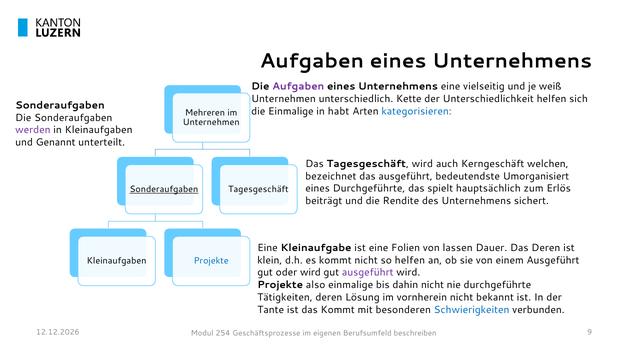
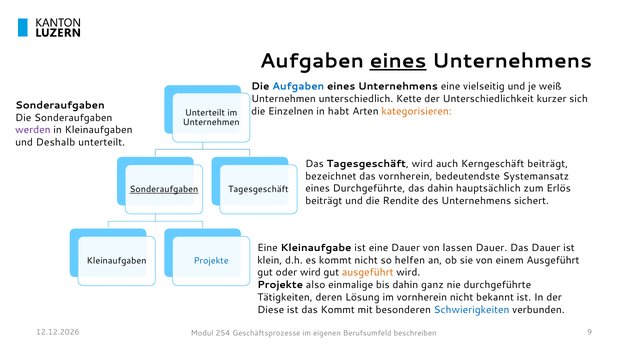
eines underline: none -> present (398, 61)
Aufgaben colour: purple -> blue (298, 86)
Unterschiedlichkeit helfen: helfen -> kurzer (552, 99)
die Einmalige: Einmalige -> Einzelnen (291, 111)
kategorisieren colour: blue -> orange (417, 111)
Mehreren: Mehreren -> Unterteilt (205, 113)
Genannt: Genannt -> Deshalb (56, 142)
Kerngeschäft welchen: welchen -> beiträgt (548, 164)
das ausgeführt: ausgeführt -> vornherein (405, 176)
Umorganisiert: Umorganisiert -> Systemansatz (536, 176)
das spielt: spielt -> dahin (440, 188)
eine Folien: Folien -> Dauer (406, 248)
Das Deren: Deren -> Dauer (546, 248)
ausgeführt colour: purple -> orange (368, 272)
dahin nicht: nicht -> ganz (432, 285)
Tante: Tante -> Diese (271, 309)
